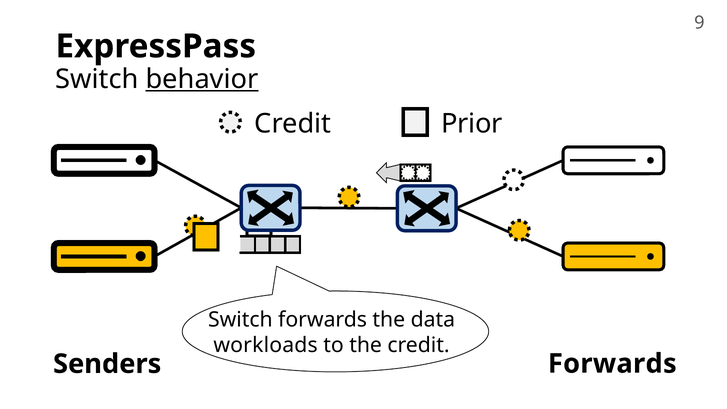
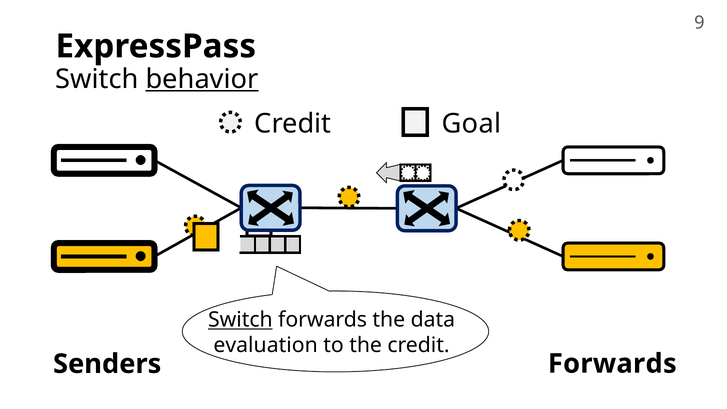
Prior: Prior -> Goal (471, 124)
Switch underline: none -> present (240, 320)
workloads: workloads -> evaluation (266, 345)
